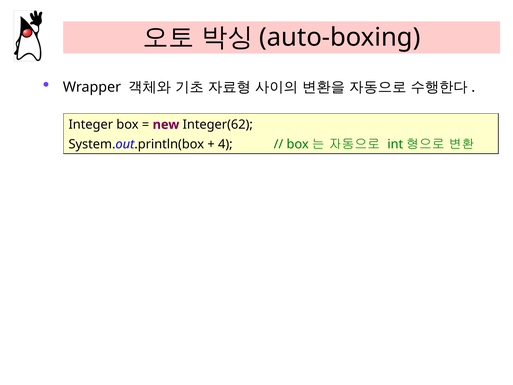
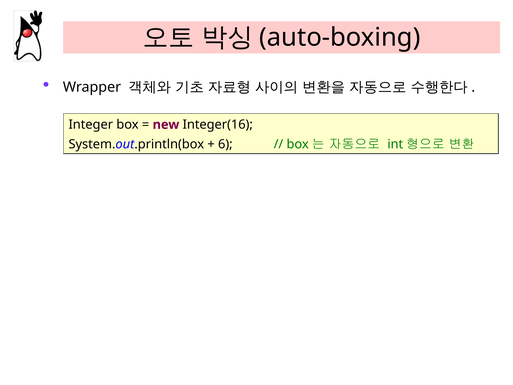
Integer(62: Integer(62 -> Integer(16 (218, 125)
4: 4 -> 6 (225, 144)
